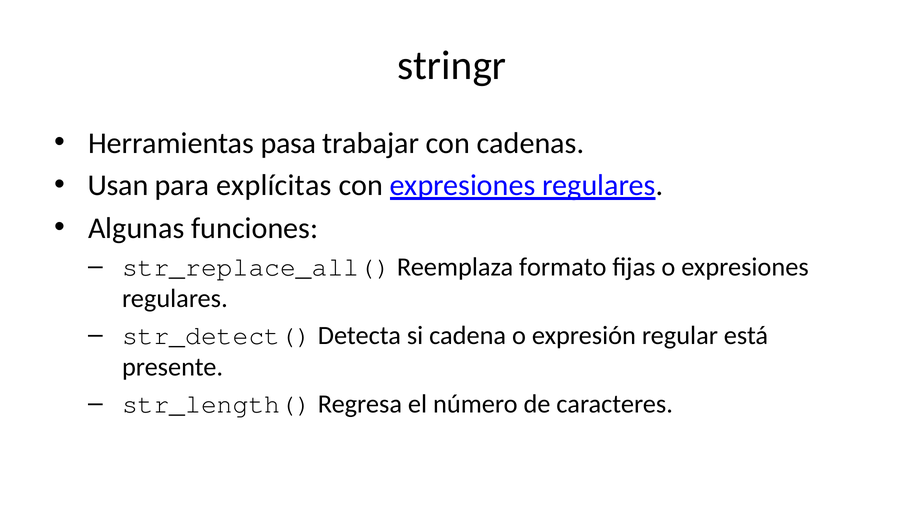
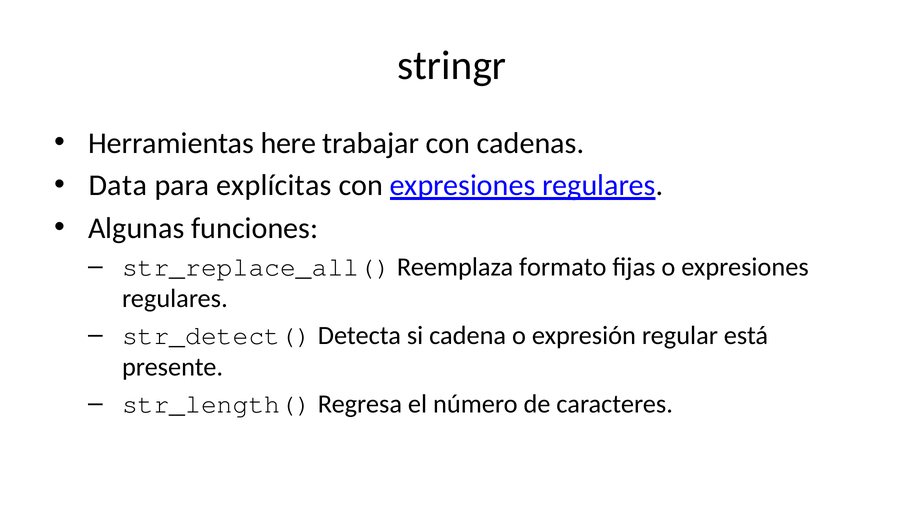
pasa: pasa -> here (288, 143)
Usan: Usan -> Data (118, 186)
